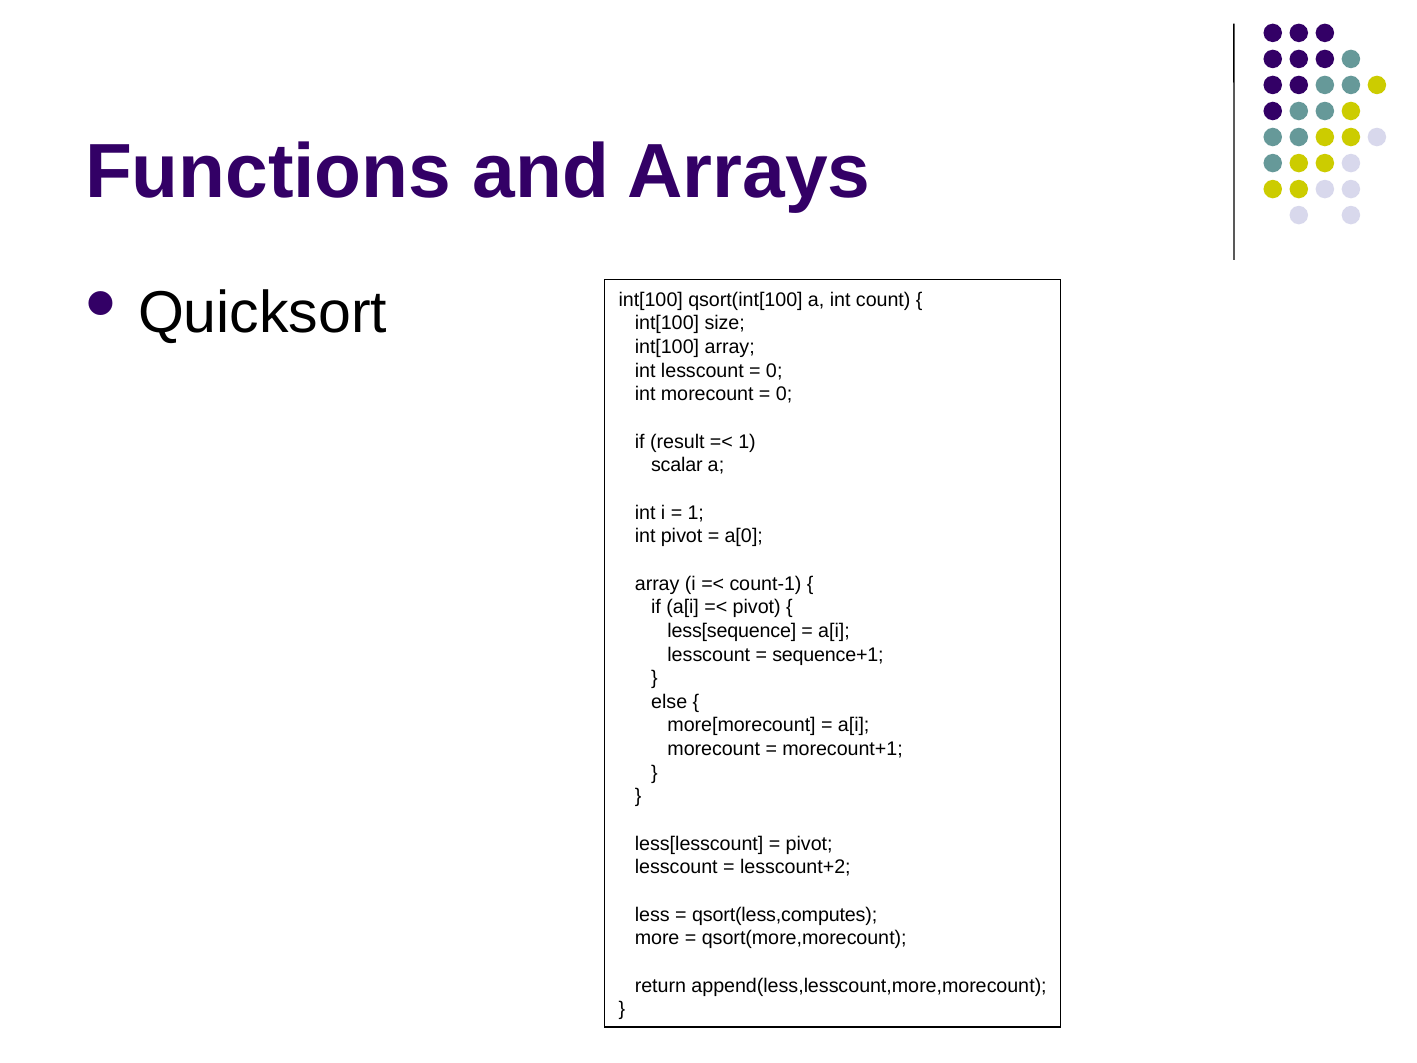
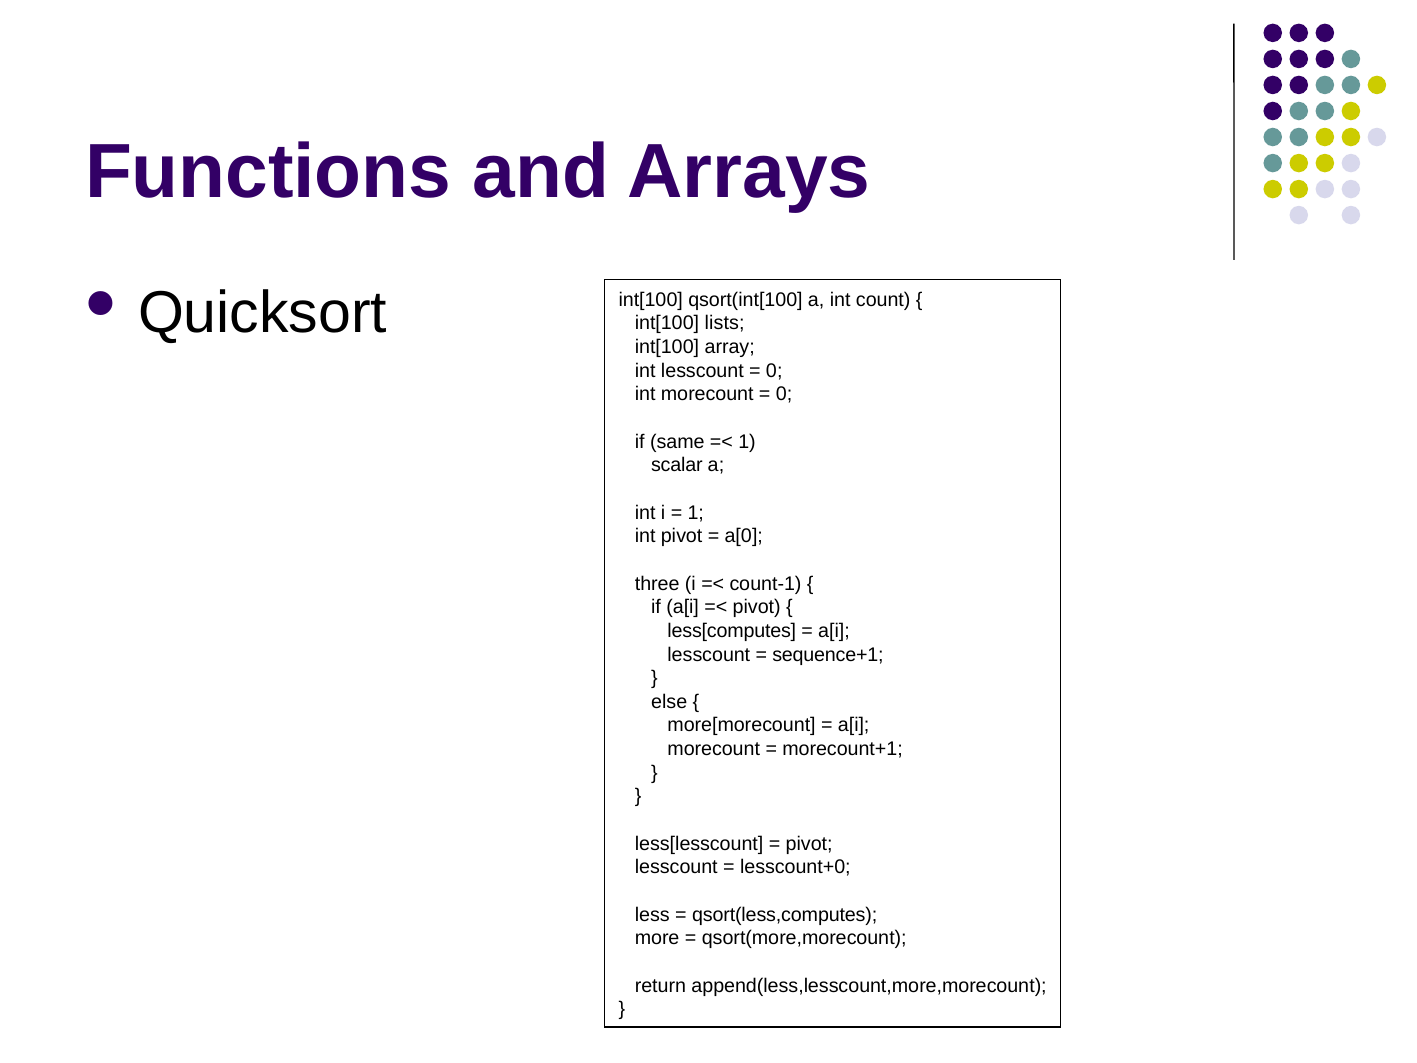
size: size -> lists (725, 323)
result: result -> same (677, 441)
array: array -> three (657, 583)
less[sequence: less[sequence -> less[computes (732, 631)
lesscount+2: lesscount+2 -> lesscount+0 (795, 867)
